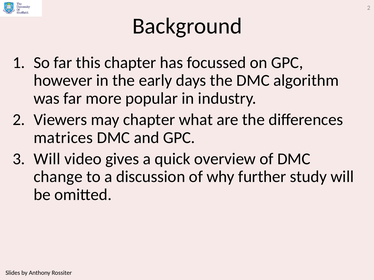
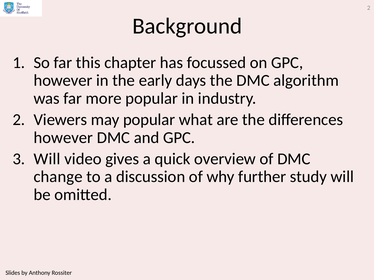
may chapter: chapter -> popular (149, 120)
matrices: matrices -> however (63, 138)
